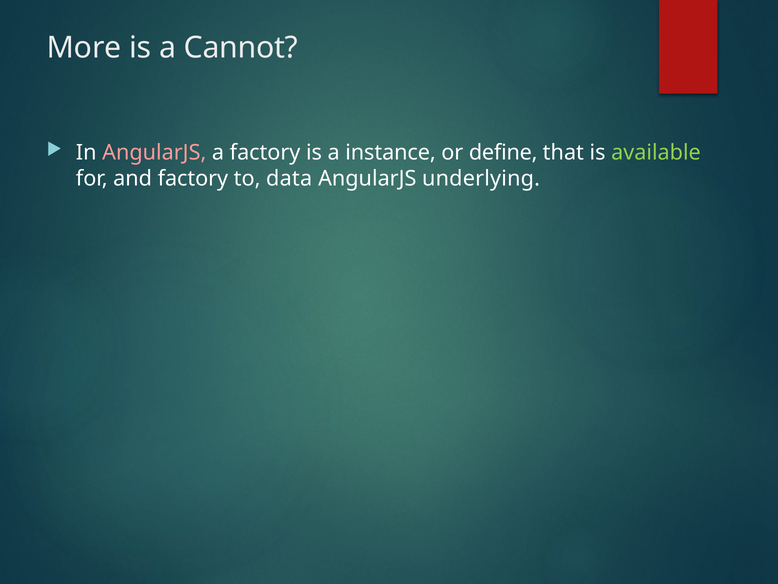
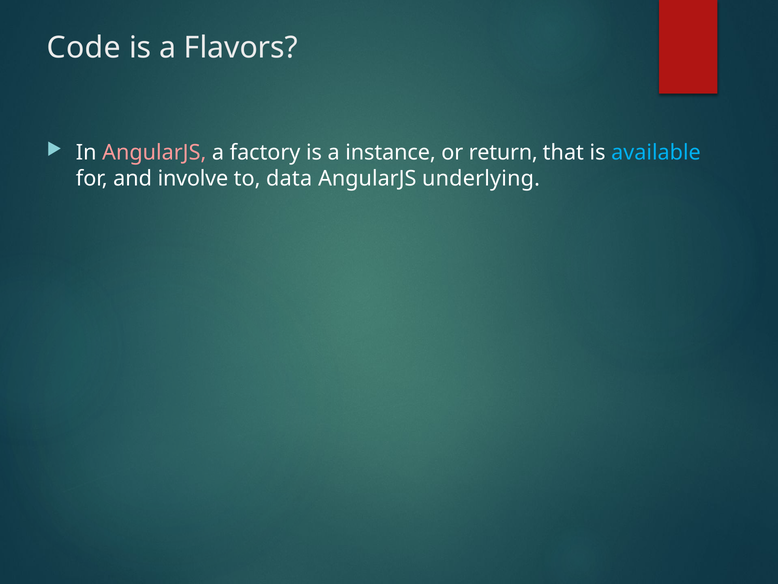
More: More -> Code (84, 48)
Cannot: Cannot -> Flavors (241, 48)
define: define -> return (503, 153)
available colour: light green -> light blue (656, 153)
and factory: factory -> involve (193, 179)
